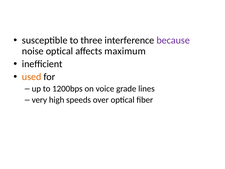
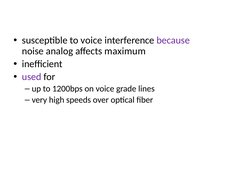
to three: three -> voice (91, 40)
noise optical: optical -> analog (59, 51)
used colour: orange -> purple (32, 77)
